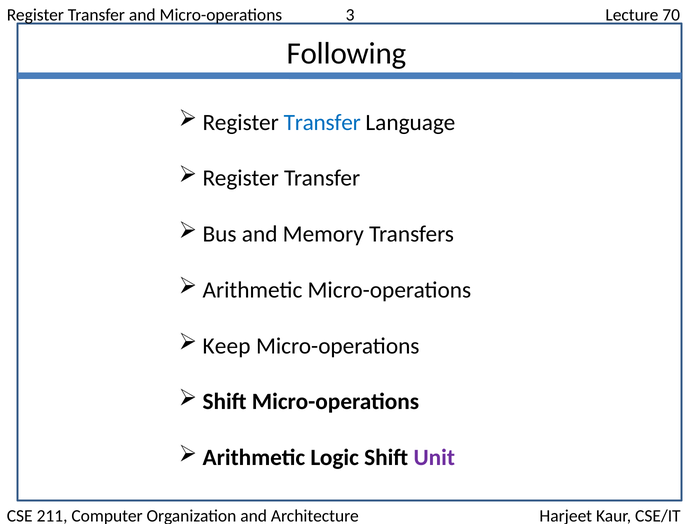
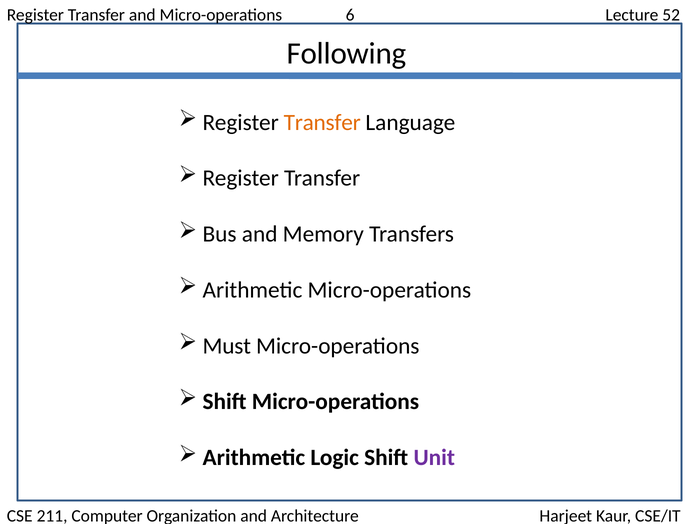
3: 3 -> 6 (350, 15)
70: 70 -> 52 (671, 15)
Transfer colour: blue -> orange (322, 122)
Keep: Keep -> Must (227, 346)
